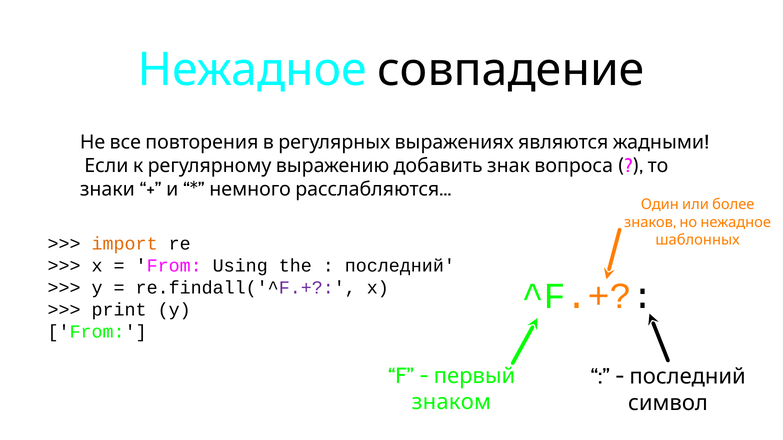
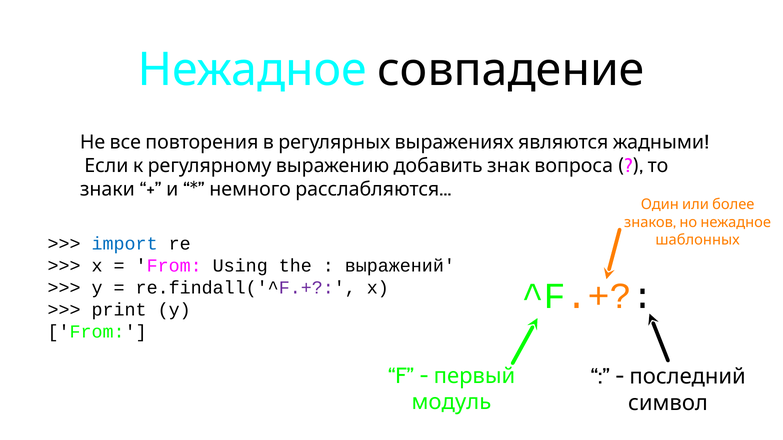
import colour: orange -> blue (125, 244)
последний: последний -> выражений (400, 266)
знаком: знаком -> модуль (451, 403)
